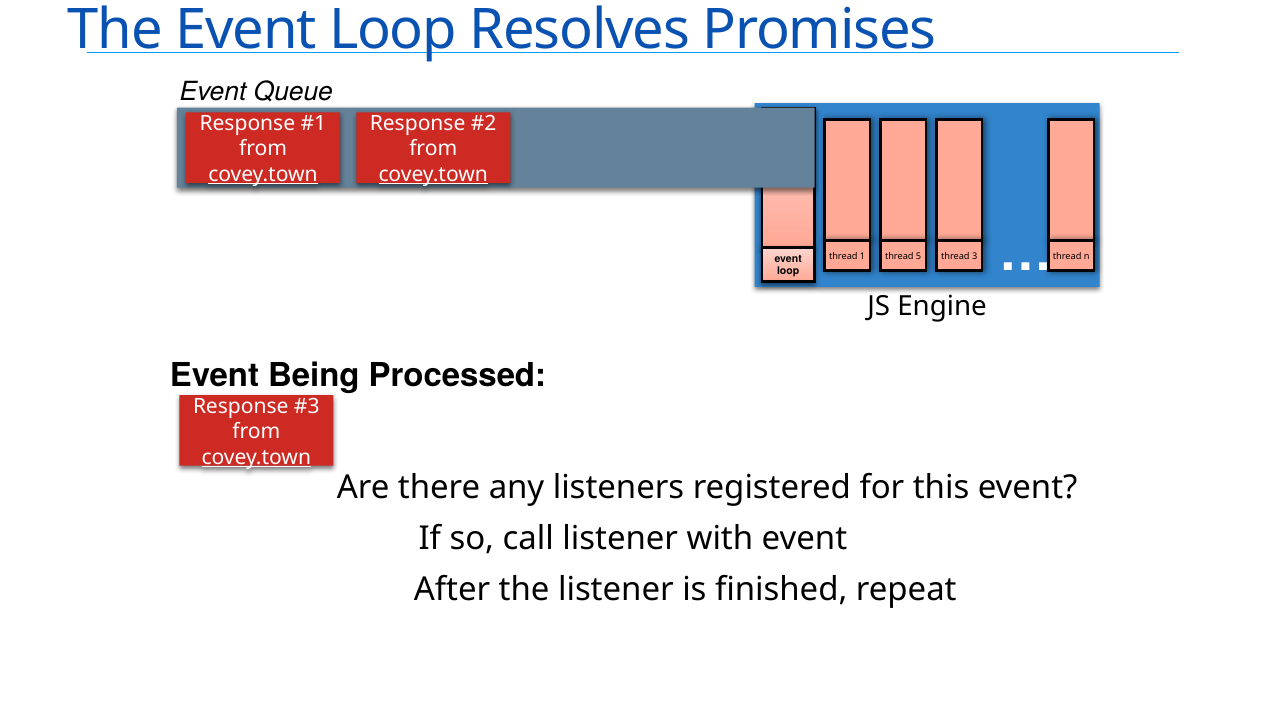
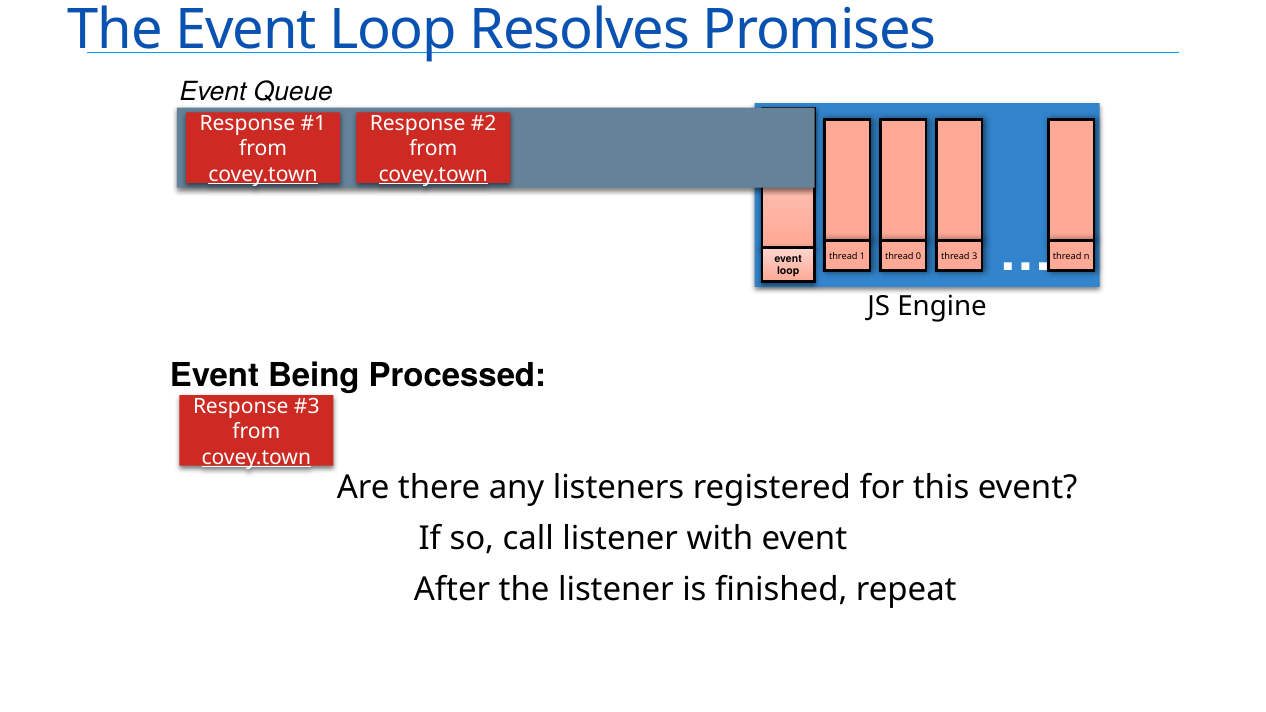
5: 5 -> 0 (919, 256)
